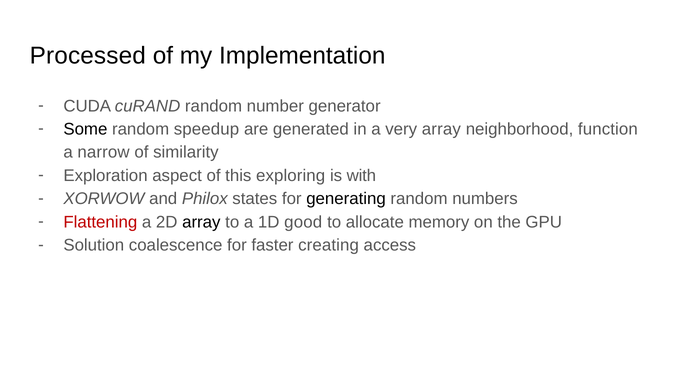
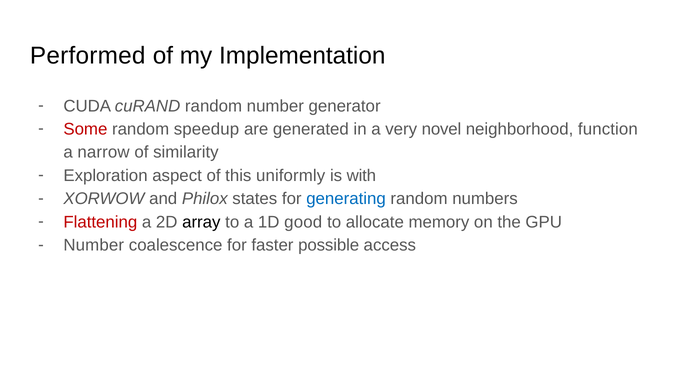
Processed: Processed -> Performed (88, 56)
Some colour: black -> red (85, 129)
very array: array -> novel (442, 129)
exploring: exploring -> uniformly (291, 176)
generating colour: black -> blue (346, 199)
Solution: Solution -> Number (94, 245)
creating: creating -> possible (329, 245)
